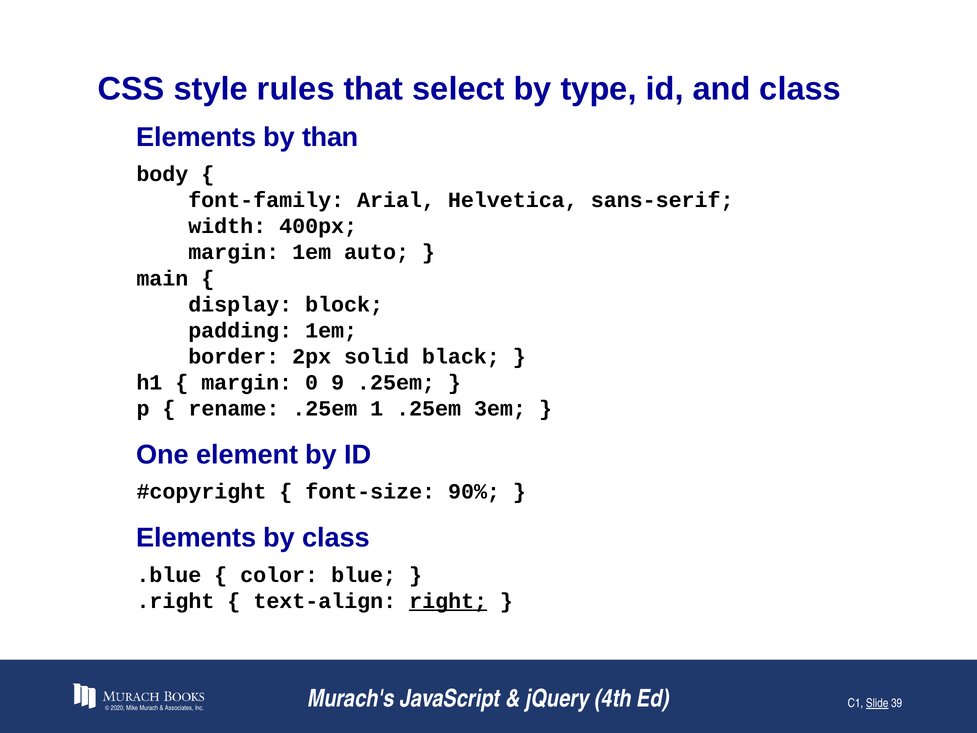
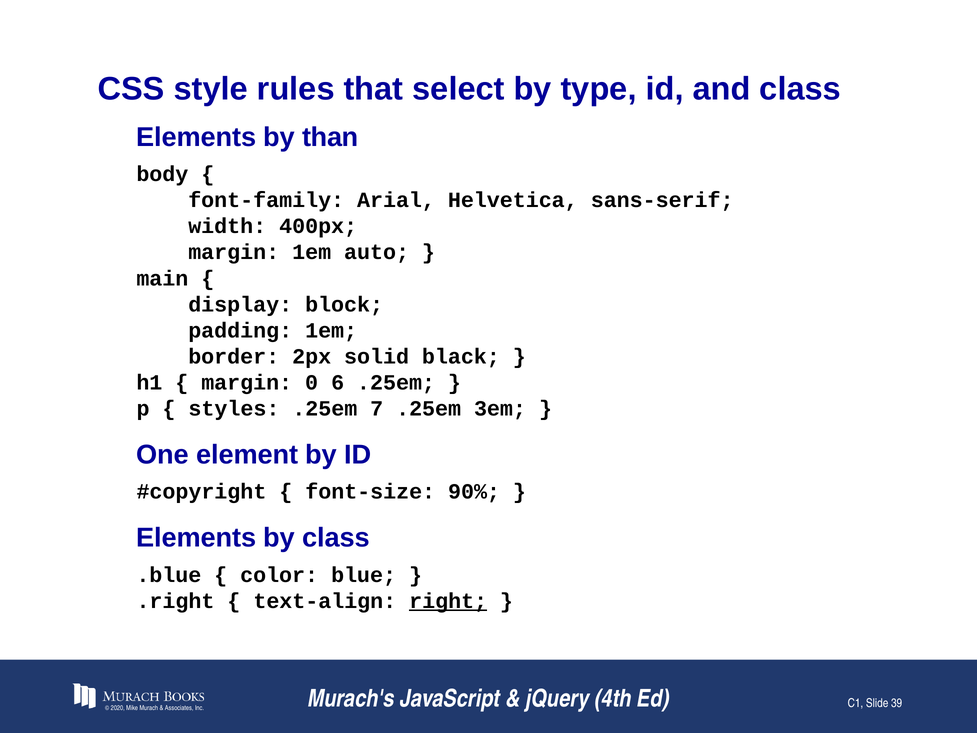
9: 9 -> 6 (338, 382)
rename: rename -> styles (234, 408)
1: 1 -> 7 (377, 408)
Slide underline: present -> none (877, 703)
